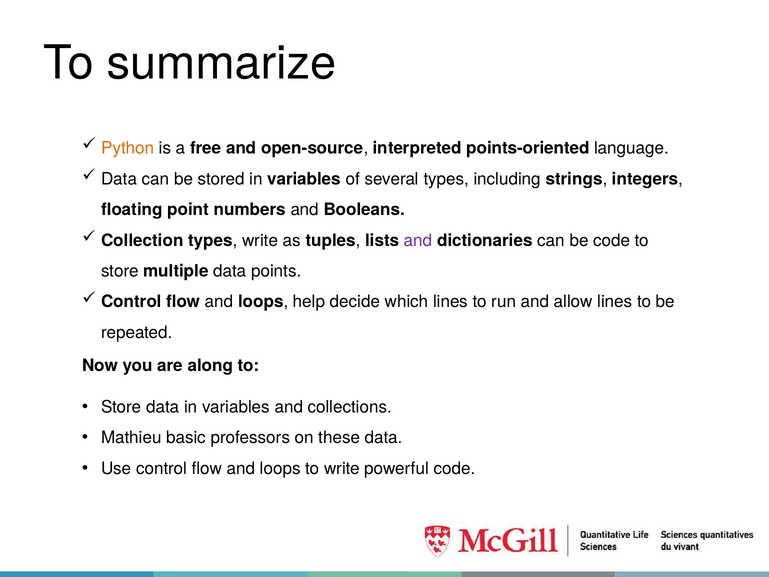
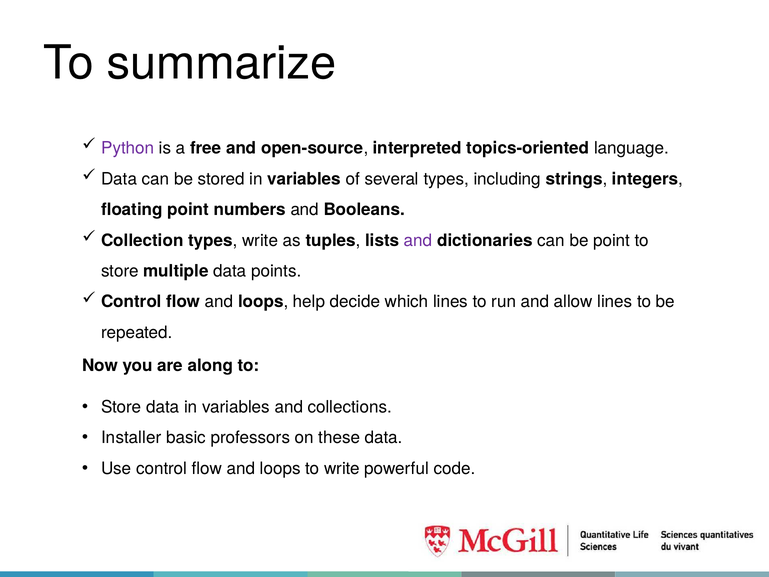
Python colour: orange -> purple (128, 148)
points-oriented: points-oriented -> topics-oriented (528, 148)
be code: code -> point (612, 240)
Mathieu: Mathieu -> Installer (131, 438)
